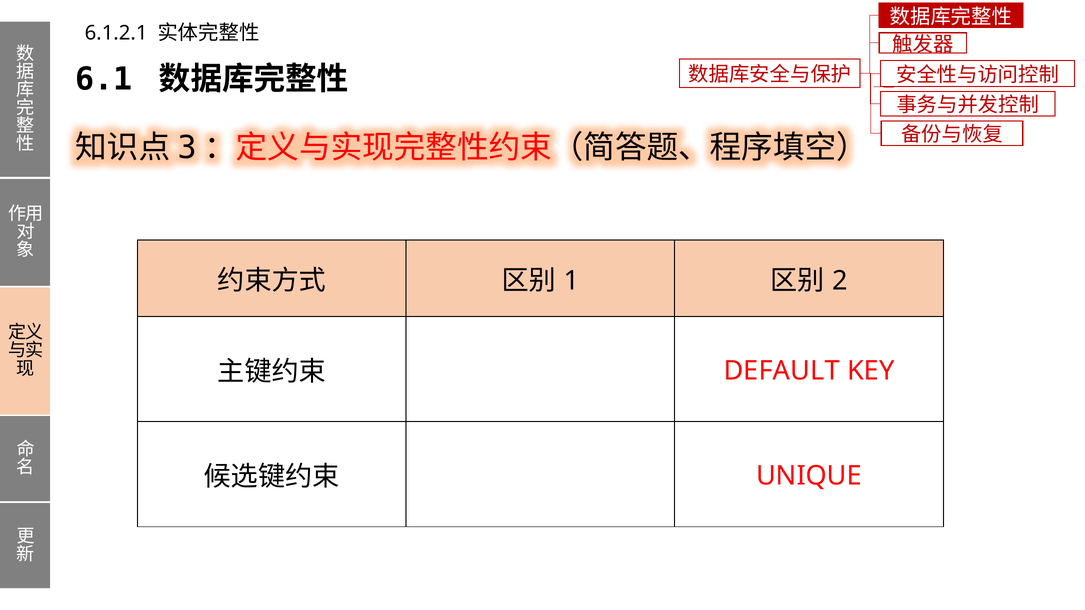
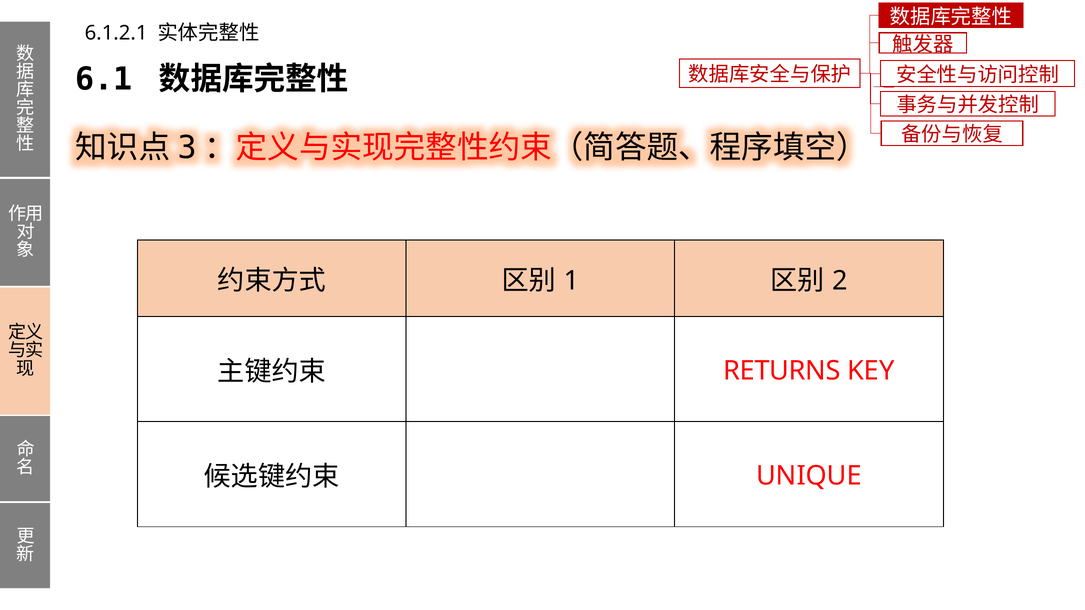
DEFAULT: DEFAULT -> RETURNS (782, 371)
